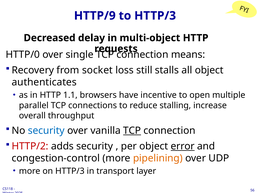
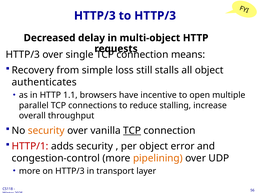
HTTP/9: HTTP/9 -> HTTP/3 (95, 16)
HTTP/0: HTTP/0 -> HTTP/3 (23, 55)
socket: socket -> simple (97, 70)
security colour: blue -> orange (46, 130)
HTTP/2: HTTP/2 -> HTTP/1 (30, 146)
error underline: present -> none (183, 146)
